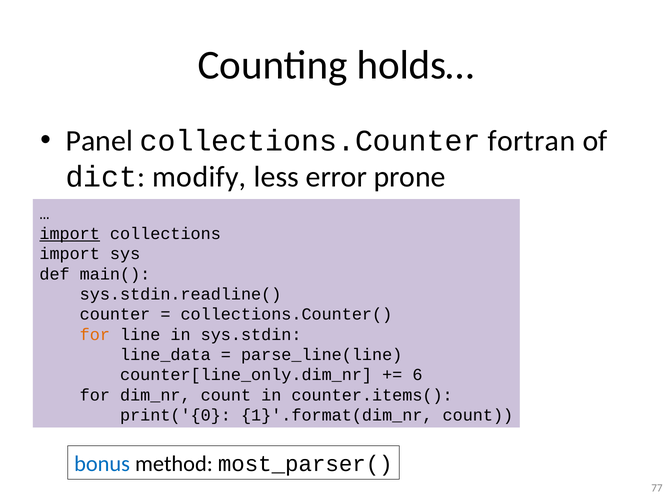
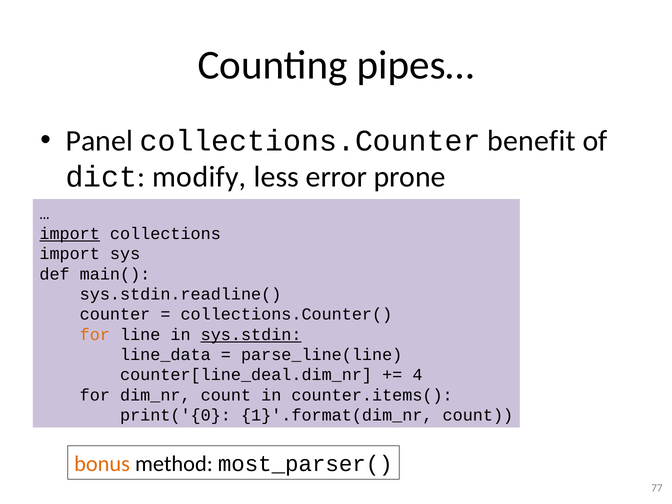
holds…: holds… -> pipes… (415, 65)
fortran: fortran -> benefit (532, 141)
sys.stdin underline: none -> present (251, 335)
counter[line_only.dim_nr: counter[line_only.dim_nr -> counter[line_deal.dim_nr (246, 375)
6: 6 -> 4 (417, 375)
bonus colour: blue -> orange (102, 464)
